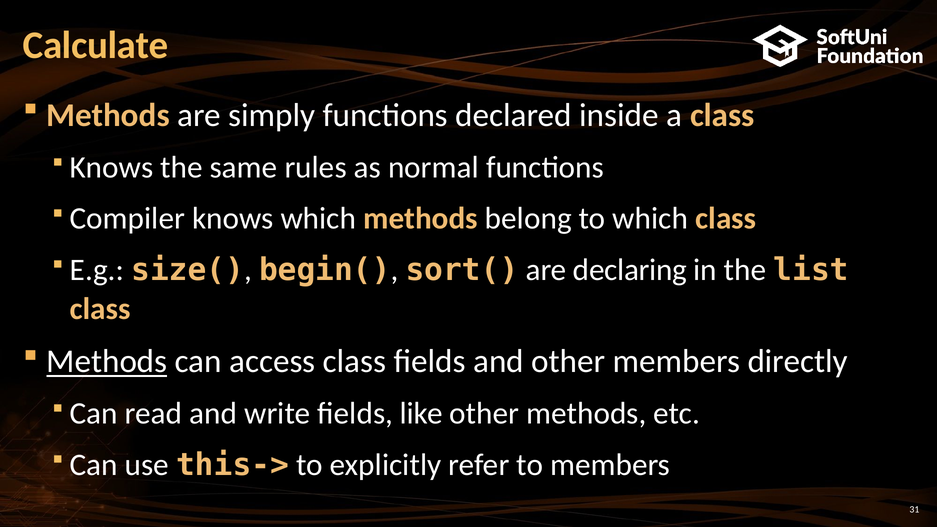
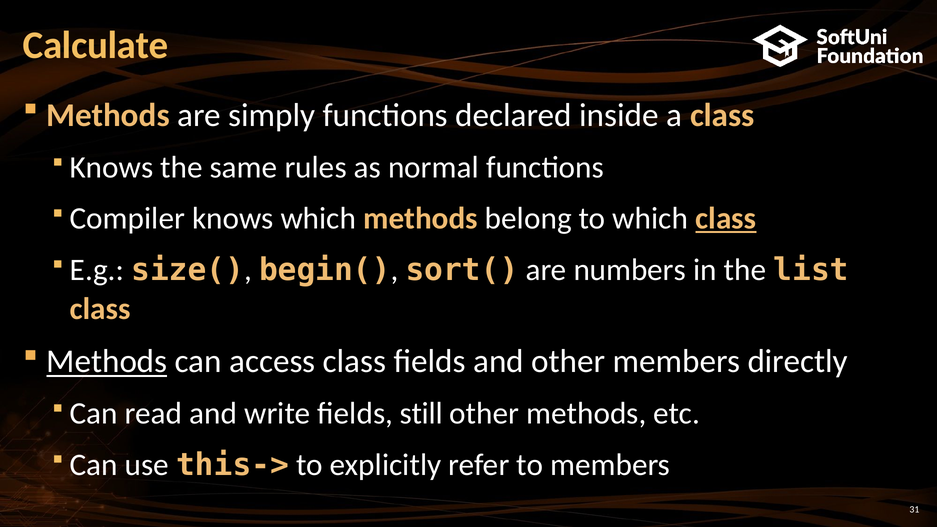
class underline: none -> present (726, 219)
declaring: declaring -> numbers (630, 270)
like: like -> still (421, 414)
